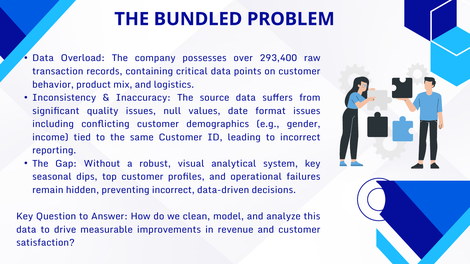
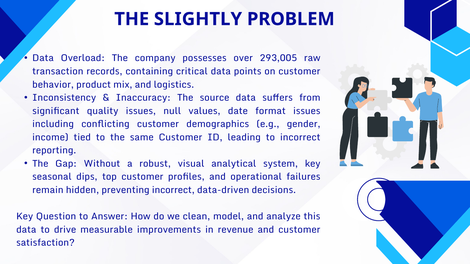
BUNDLED: BUNDLED -> SLIGHTLY (198, 19)
293,400: 293,400 -> 293,005 (278, 58)
